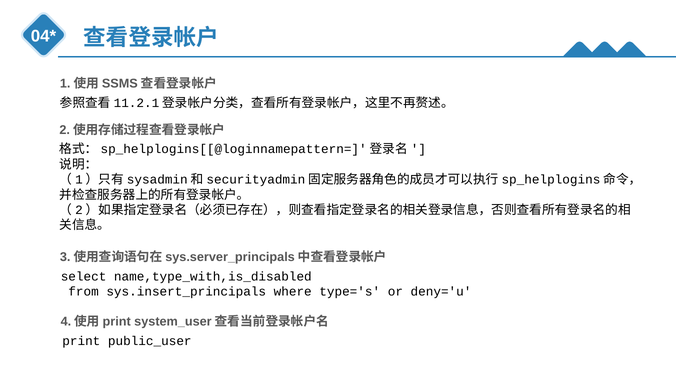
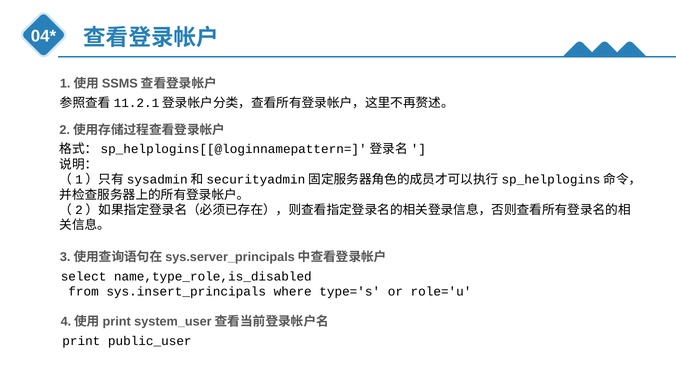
name,type_with,is_disabled: name,type_with,is_disabled -> name,type_role,is_disabled (213, 277)
deny='u: deny='u -> role='u (441, 292)
